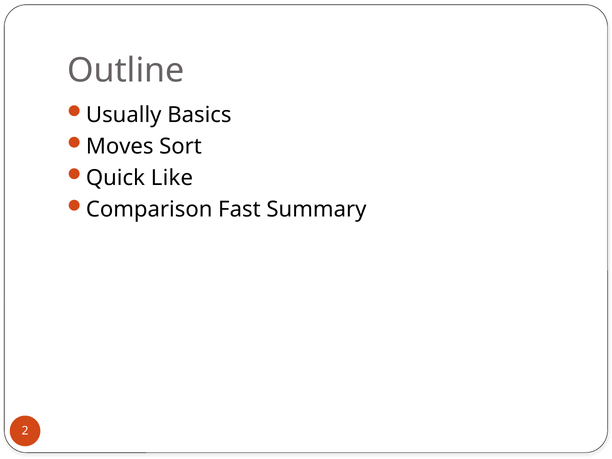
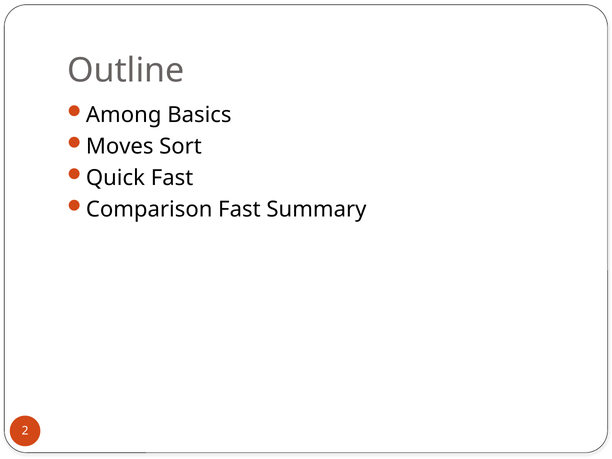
Usually: Usually -> Among (124, 115)
Quick Like: Like -> Fast (172, 178)
